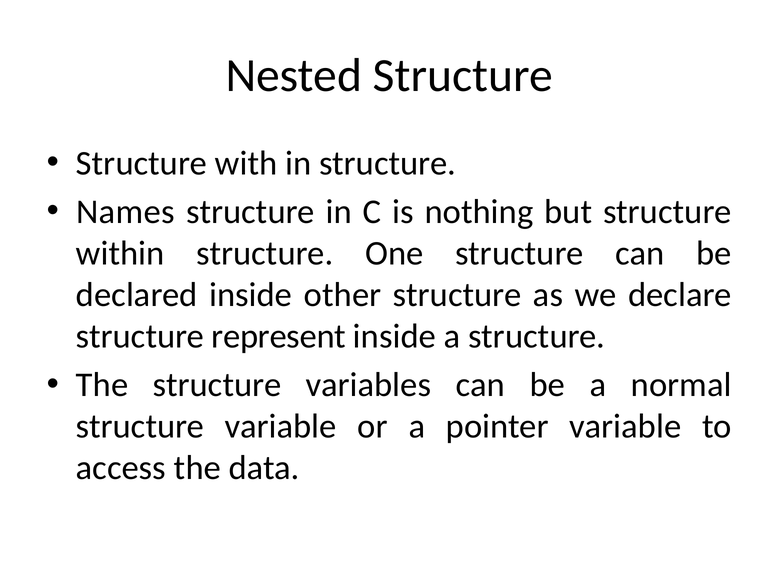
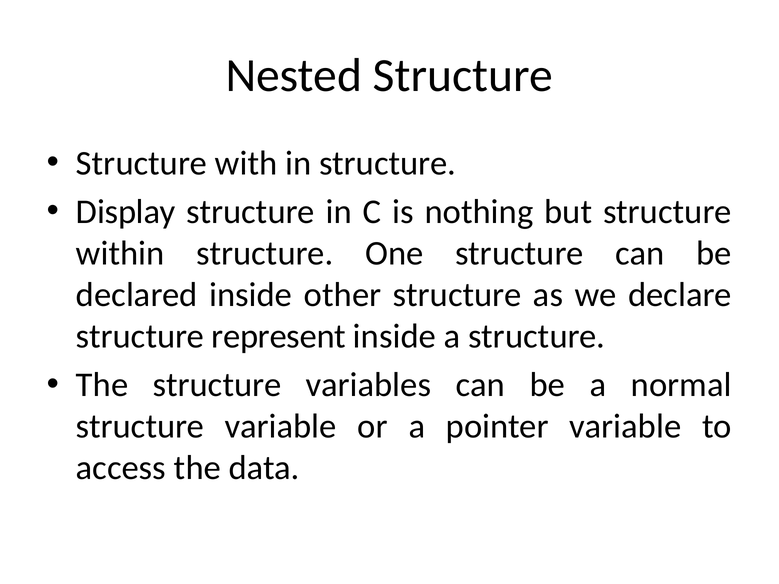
Names: Names -> Display (126, 212)
